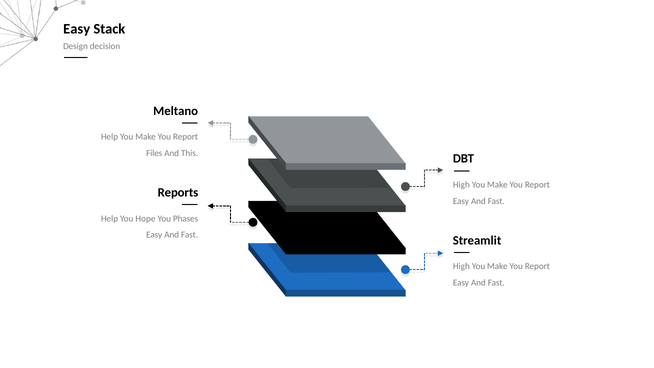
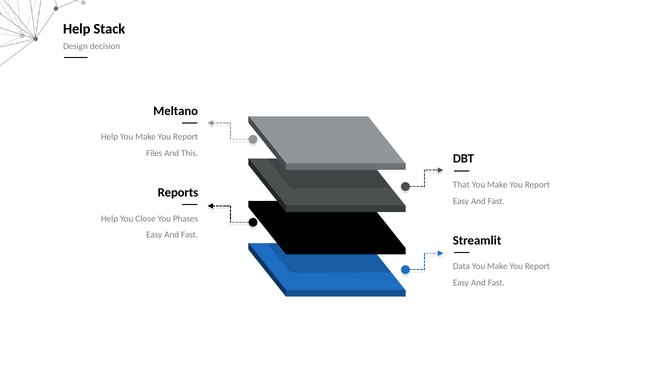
Easy: Easy -> Help (77, 29)
High: High -> That (461, 185)
Hope: Hope -> Close (145, 218)
High: High -> Data (461, 266)
